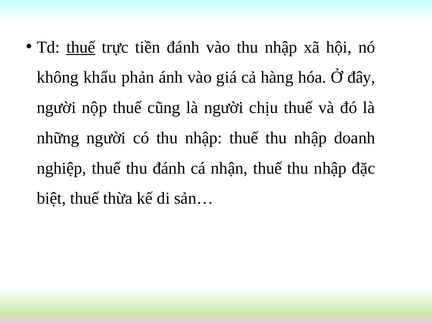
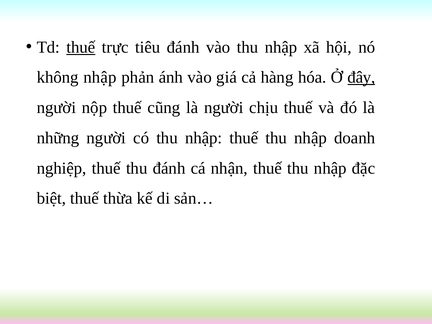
tiền: tiền -> tiêu (148, 47)
không khẩu: khẩu -> nhập (100, 77)
đây underline: none -> present (361, 77)
